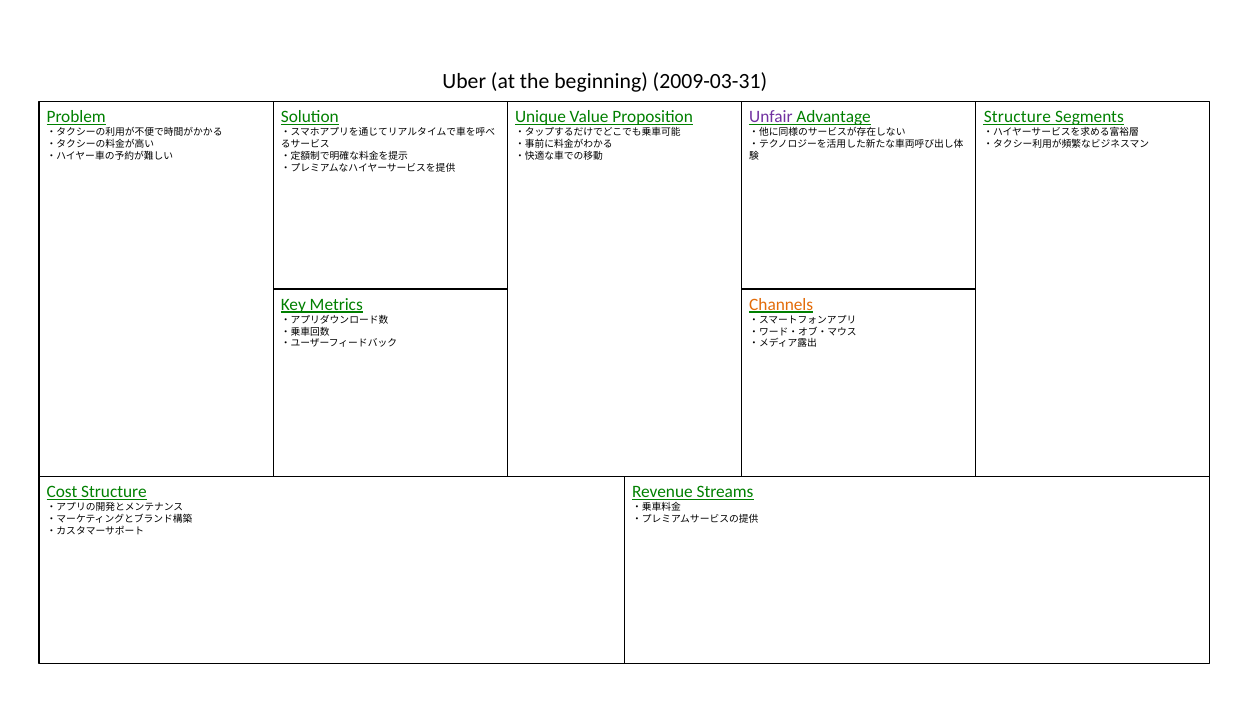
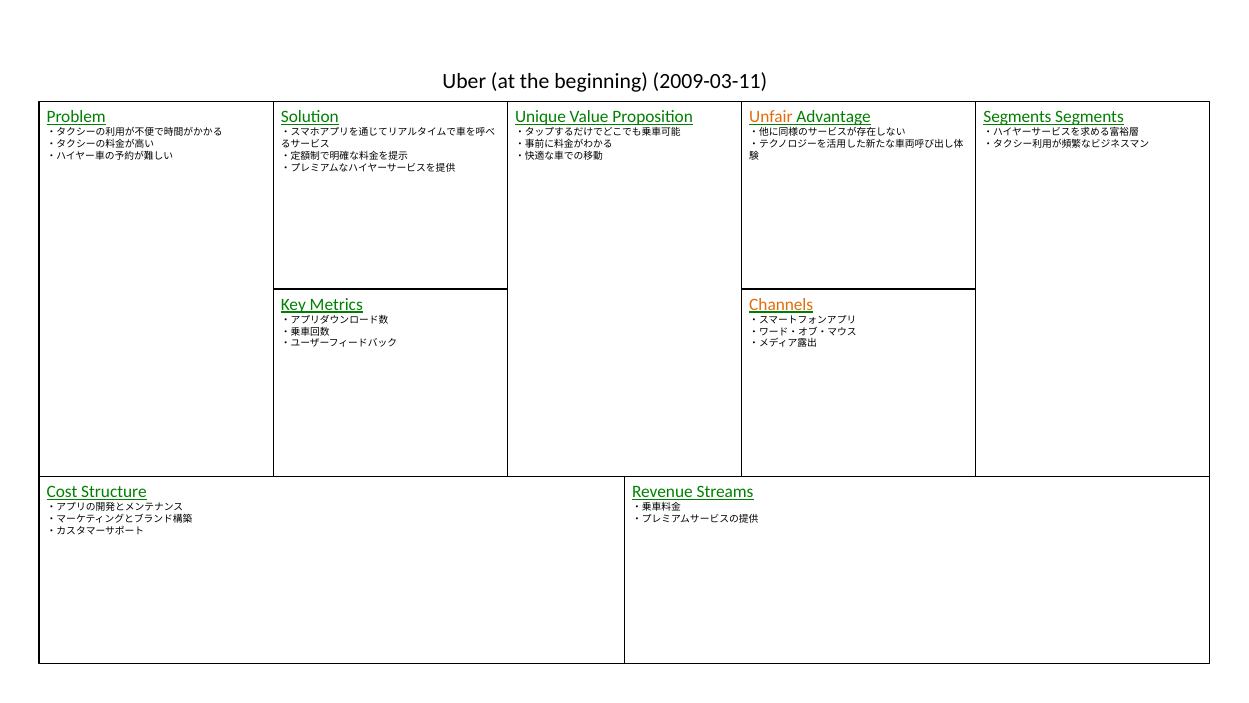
2009-03-31: 2009-03-31 -> 2009-03-11 (710, 81)
Unfair colour: purple -> orange (771, 117)
Structure: Structure -> Segments (1017, 117)
